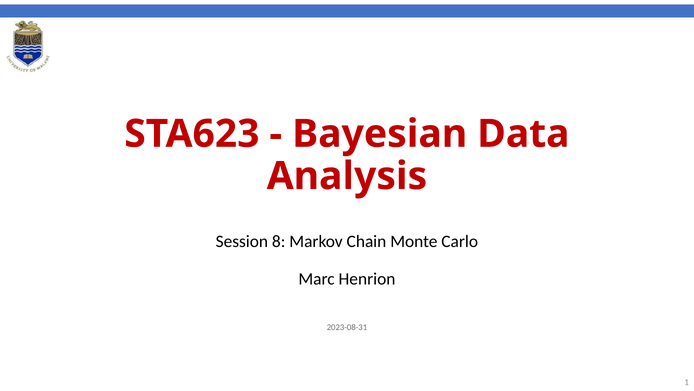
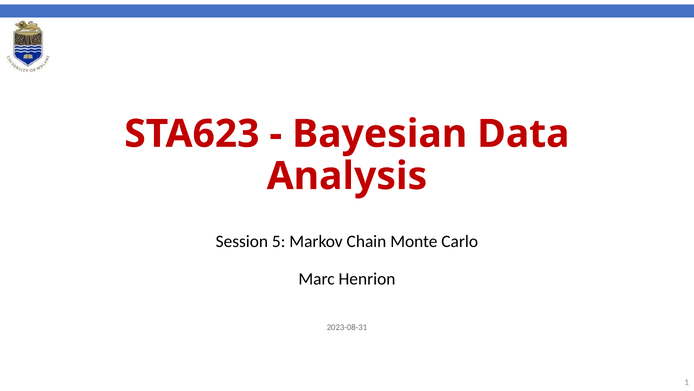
8: 8 -> 5 (279, 241)
